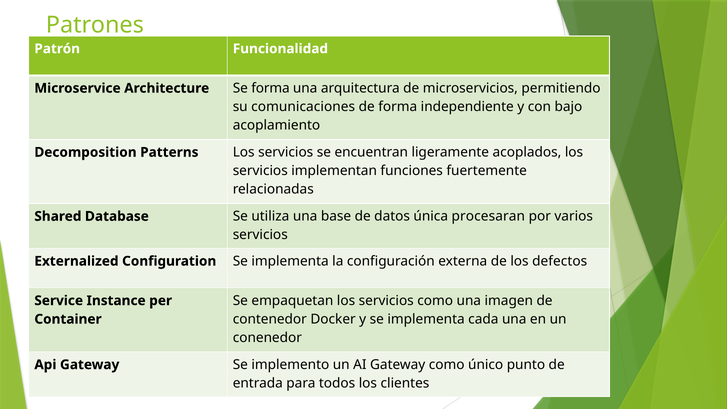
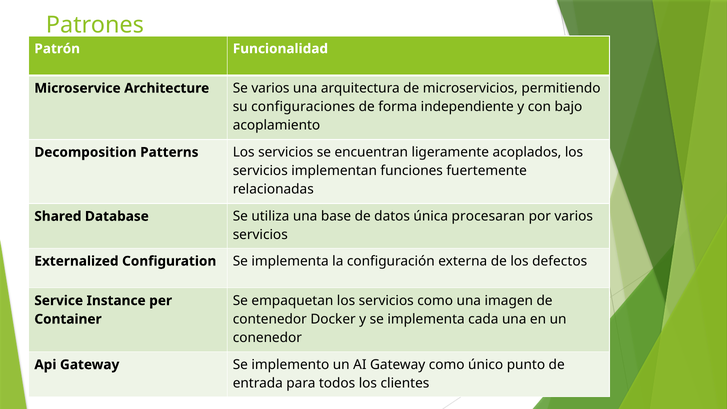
Se forma: forma -> varios (270, 88)
comunicaciones: comunicaciones -> configuraciones (303, 107)
